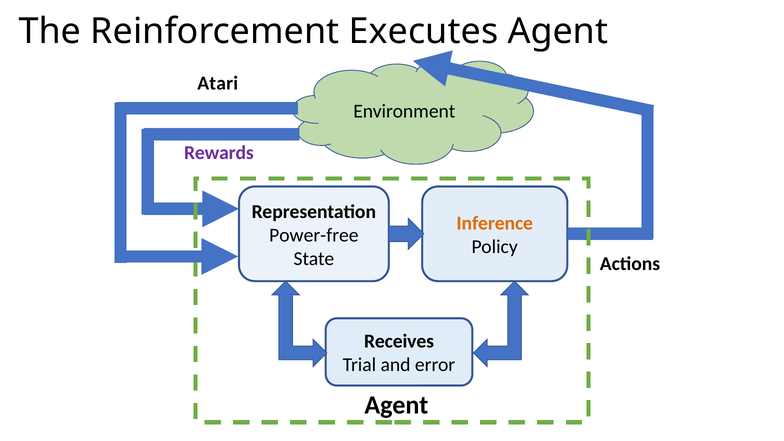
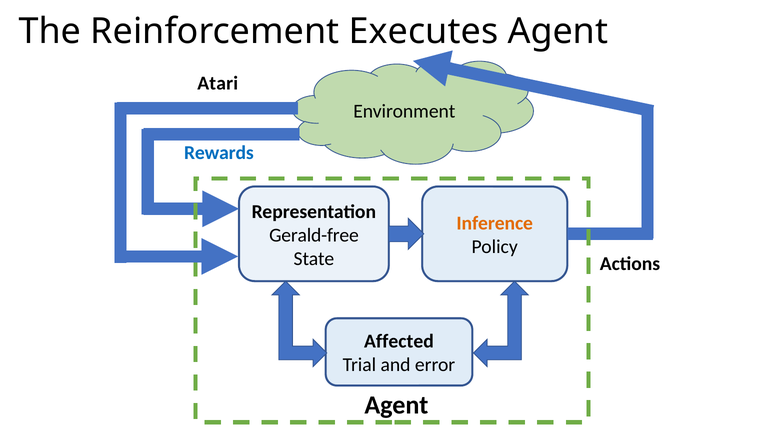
Rewards colour: purple -> blue (219, 153)
Power-free: Power-free -> Gerald-free (314, 235)
Receives: Receives -> Affected (399, 341)
